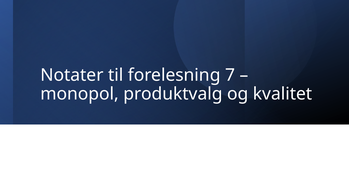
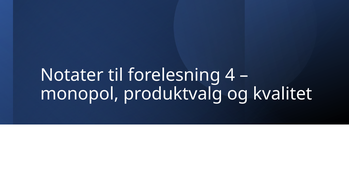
7: 7 -> 4 (230, 75)
